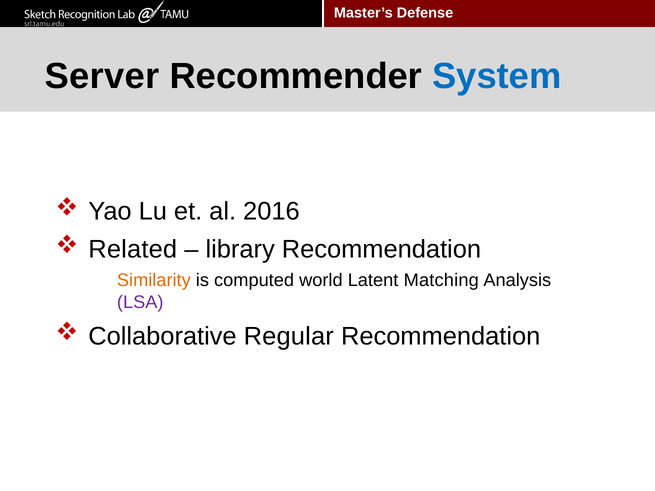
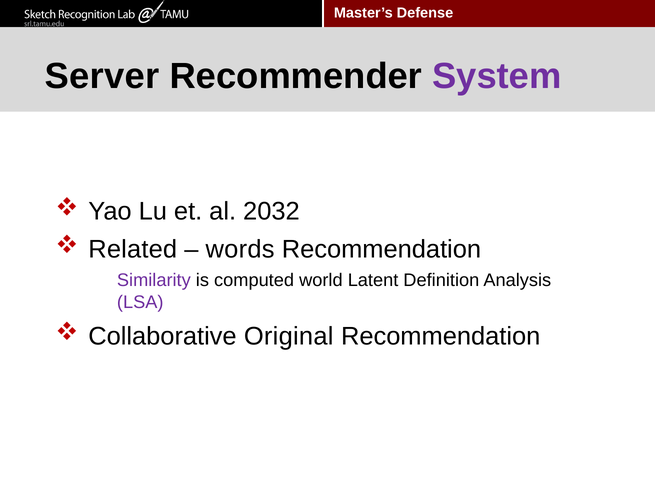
System colour: blue -> purple (497, 76)
2016: 2016 -> 2032 (271, 211)
library: library -> words (240, 249)
Similarity colour: orange -> purple (154, 280)
Matching: Matching -> Definition (441, 280)
Regular: Regular -> Original (289, 336)
